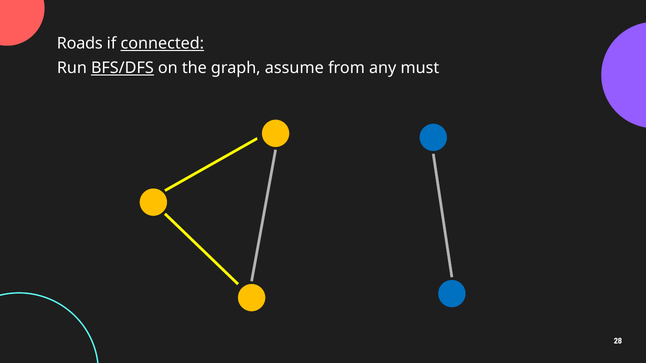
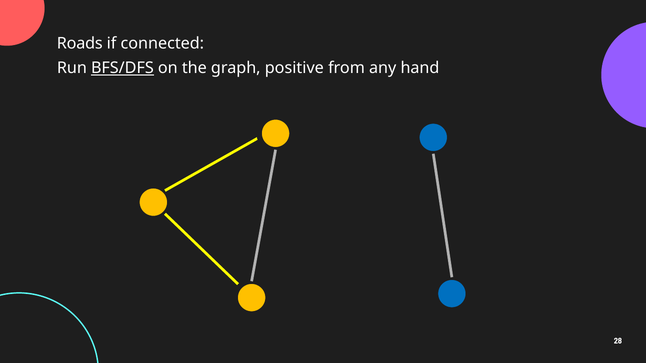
connected underline: present -> none (162, 44)
assume: assume -> positive (294, 68)
must: must -> hand (420, 68)
